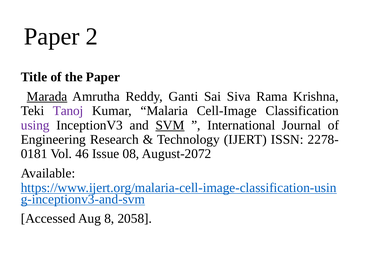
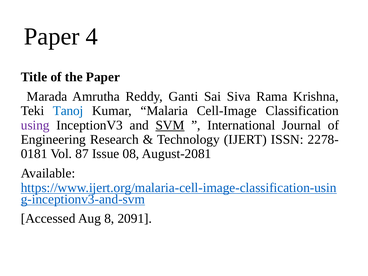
2: 2 -> 4 (92, 37)
Marada underline: present -> none (47, 96)
Tanoj colour: purple -> blue (68, 111)
46: 46 -> 87 (82, 154)
August-2072: August-2072 -> August-2081 (177, 154)
2058: 2058 -> 2091 (135, 219)
